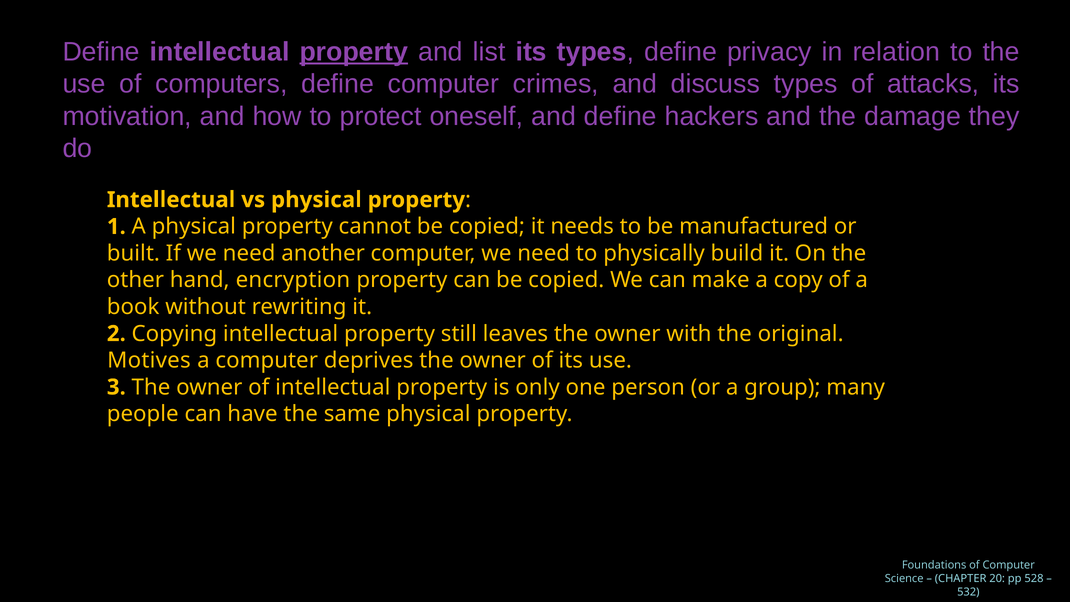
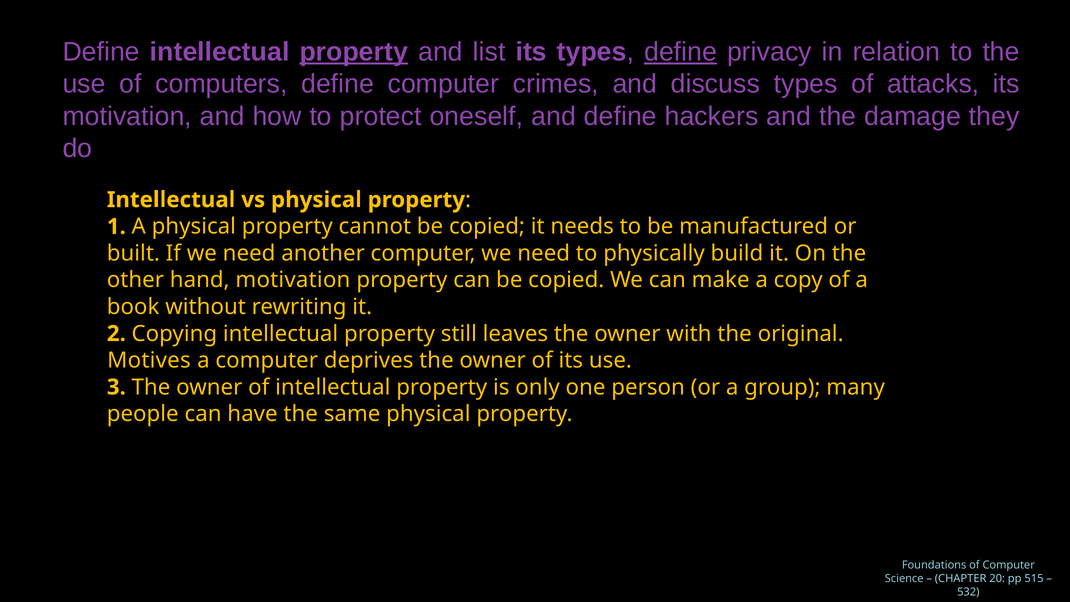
define underline: none -> present (681, 52)
hand encryption: encryption -> motivation (293, 280)
528: 528 -> 515 (1034, 579)
